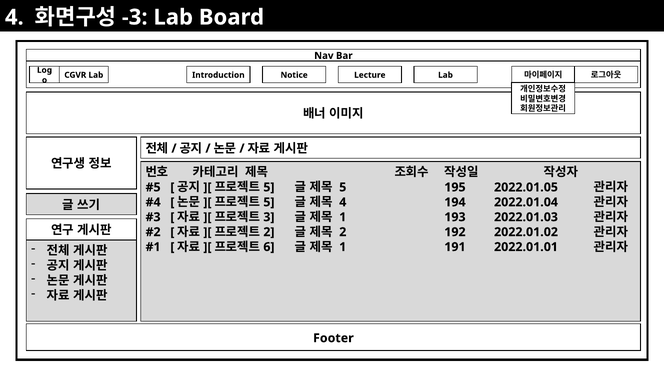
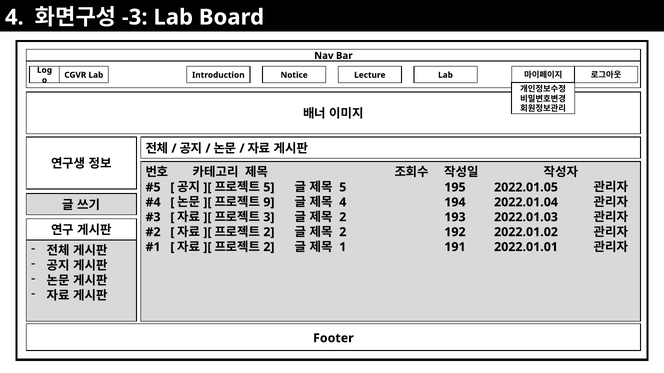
5: 5 -> 9 (269, 202)
1: 1 -> 2 (343, 217)
6: 6 -> 2 (269, 247)
